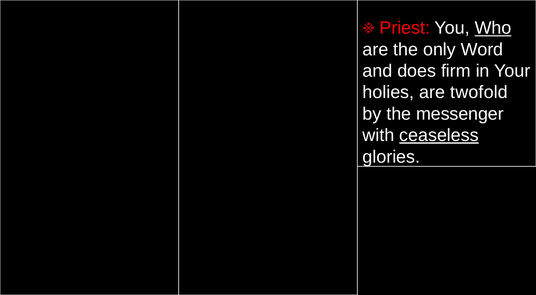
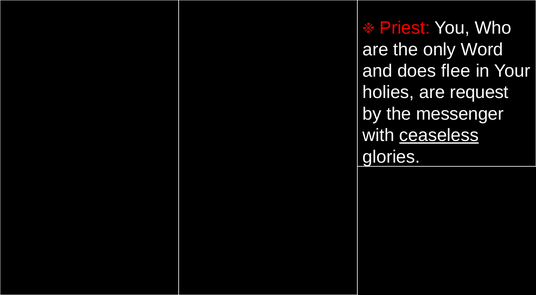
Who underline: present -> none (493, 28)
firm: firm -> flee (456, 71)
twofold: twofold -> request (479, 92)
